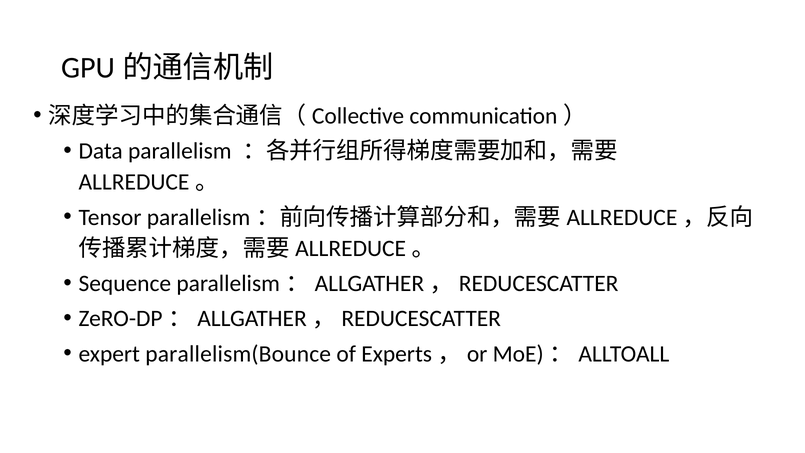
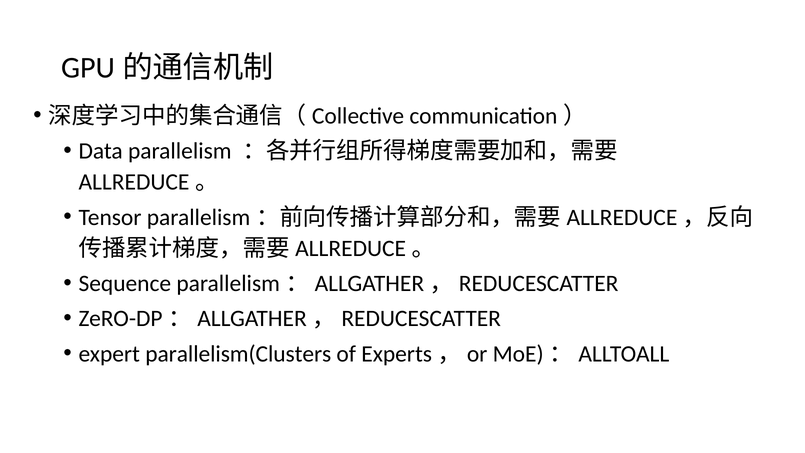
parallelism(Bounce: parallelism(Bounce -> parallelism(Clusters (238, 354)
